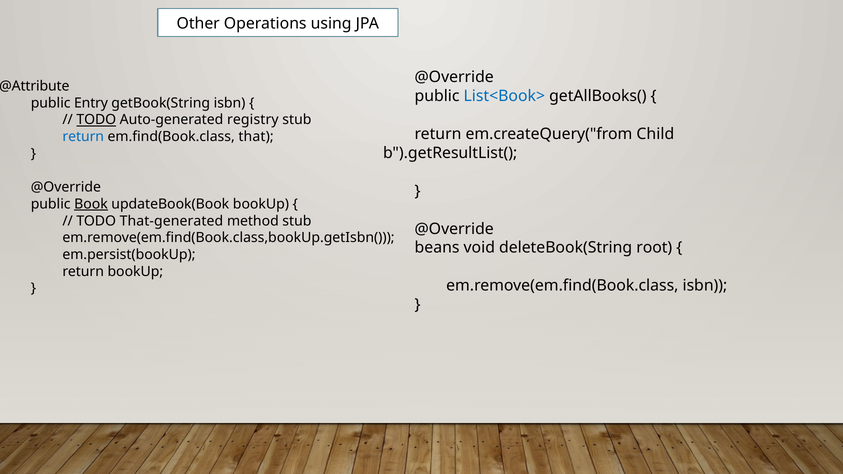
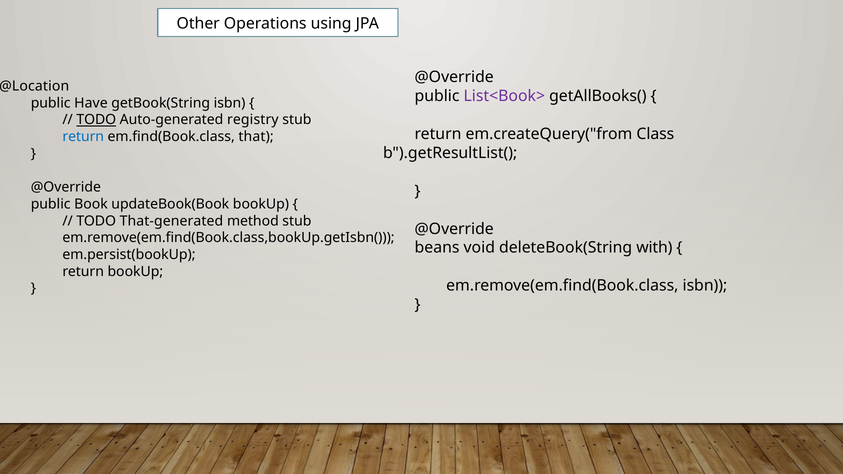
@Attribute: @Attribute -> @Location (34, 86)
List<Book> colour: blue -> purple (504, 96)
Entry: Entry -> Have (91, 103)
Child: Child -> Class (655, 134)
Book underline: present -> none (91, 204)
root: root -> with (654, 248)
